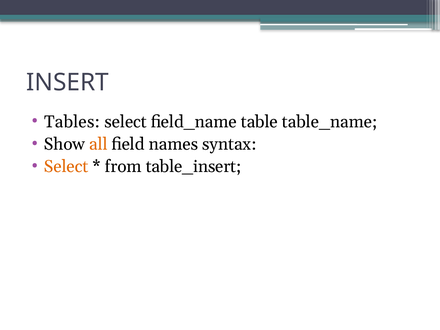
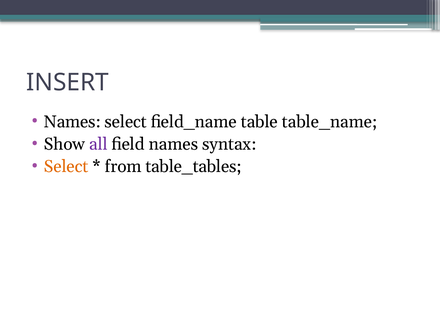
Tables: Tables -> Names (72, 122)
all colour: orange -> purple (99, 144)
table_insert: table_insert -> table_tables (194, 167)
